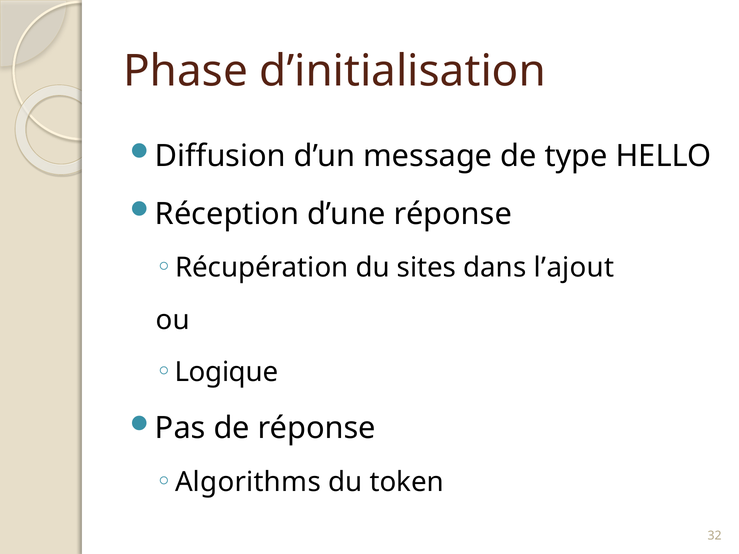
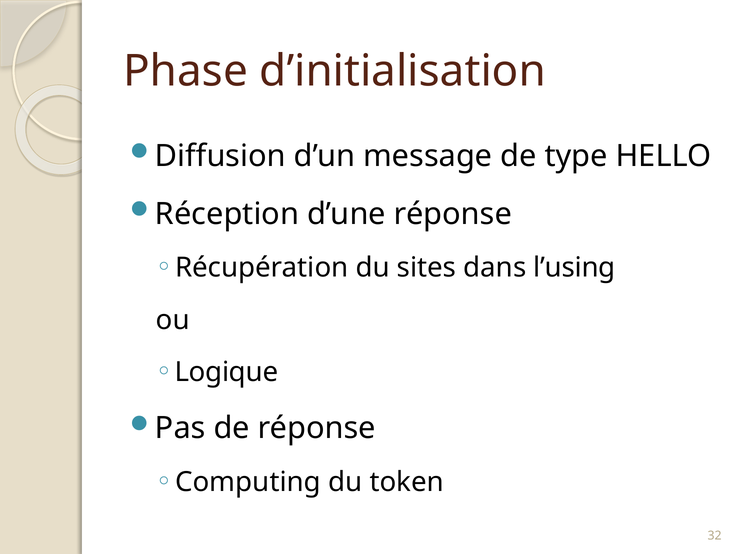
l’ajout: l’ajout -> l’using (574, 268)
Algorithms: Algorithms -> Computing (248, 482)
